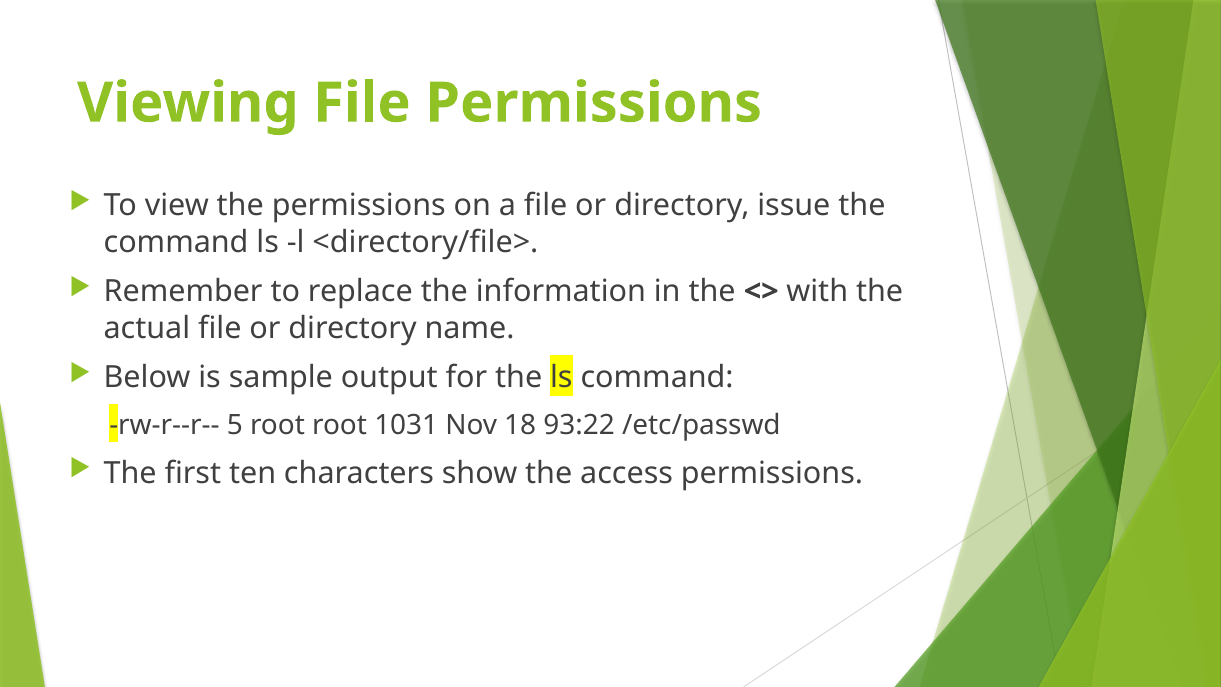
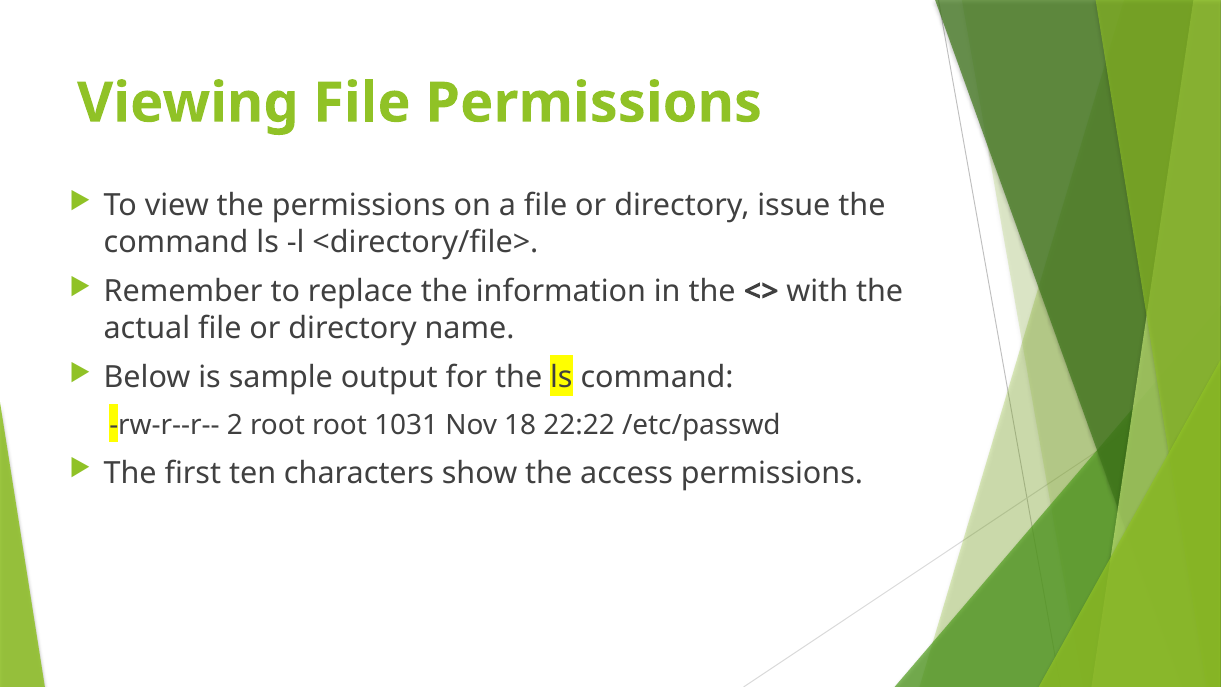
5: 5 -> 2 (235, 425)
93:22: 93:22 -> 22:22 (579, 425)
